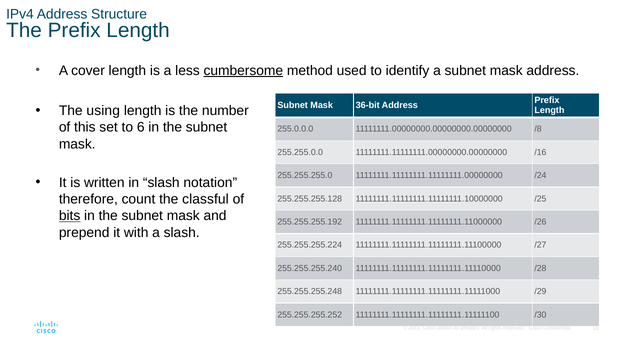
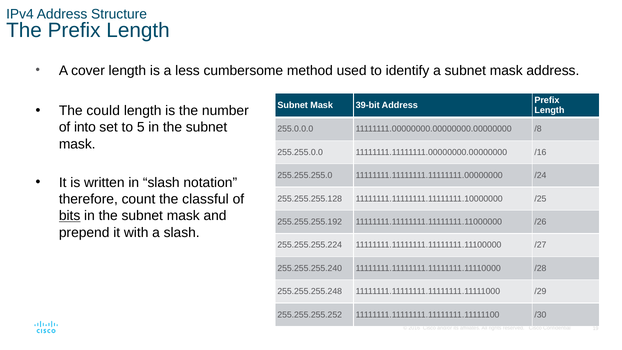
cumbersome underline: present -> none (243, 71)
36-bit: 36-bit -> 39-bit (368, 105)
using: using -> could (103, 111)
this: this -> into (85, 127)
6: 6 -> 5 (141, 127)
